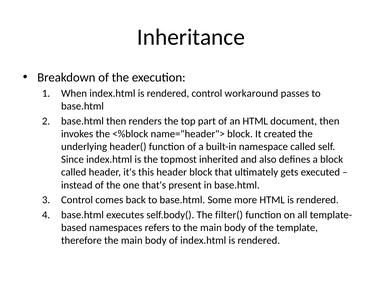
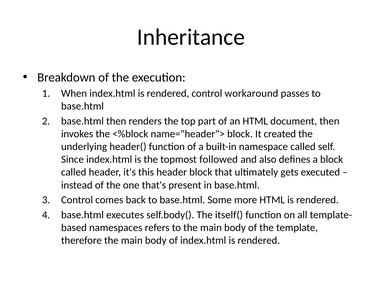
inherited: inherited -> followed (219, 159)
filter(: filter( -> itself( (229, 214)
